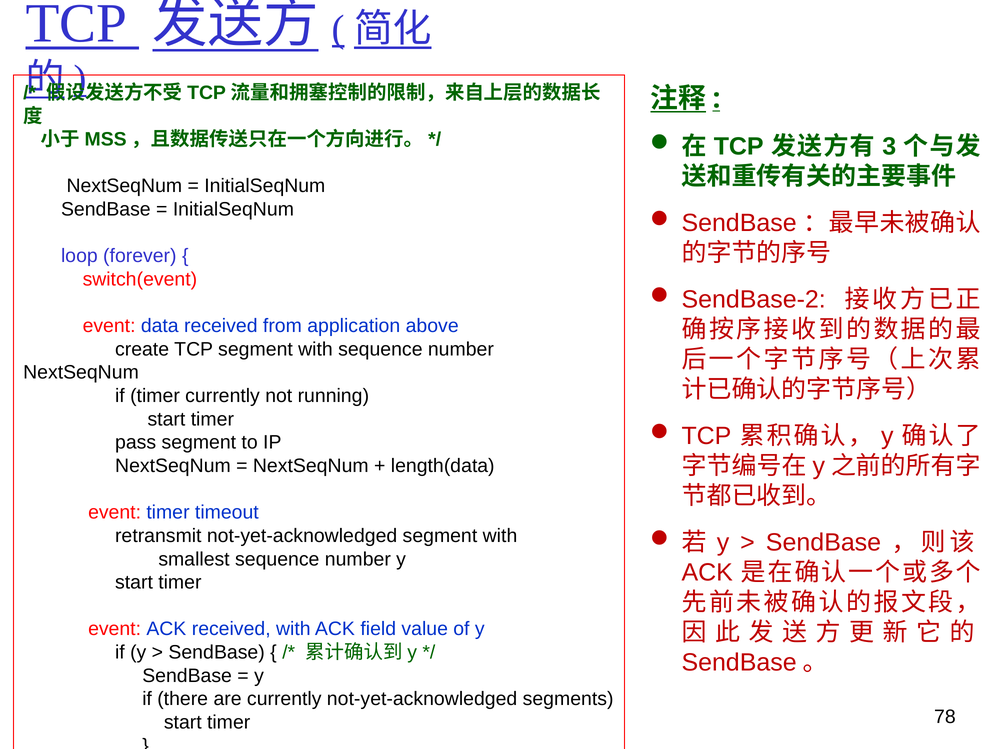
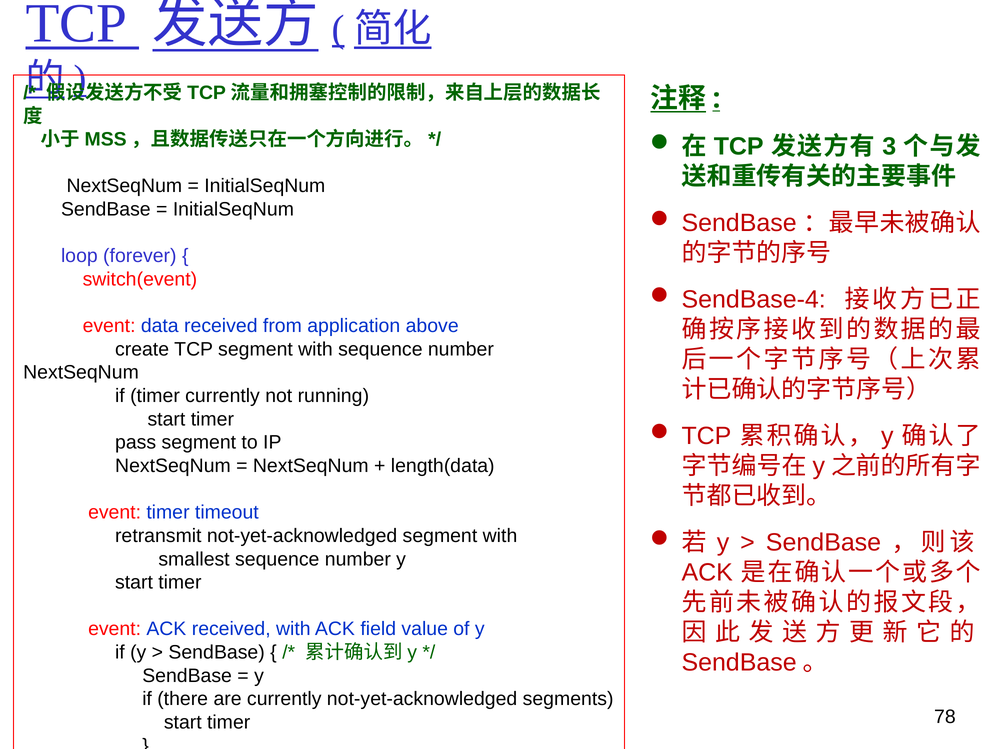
SendBase-2: SendBase-2 -> SendBase-4 (754, 300)
